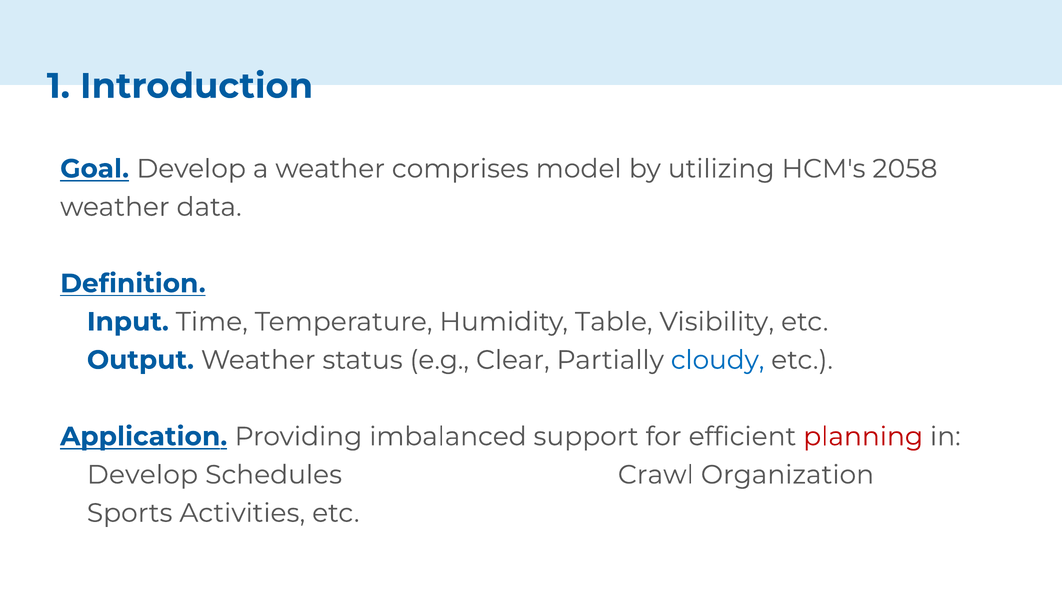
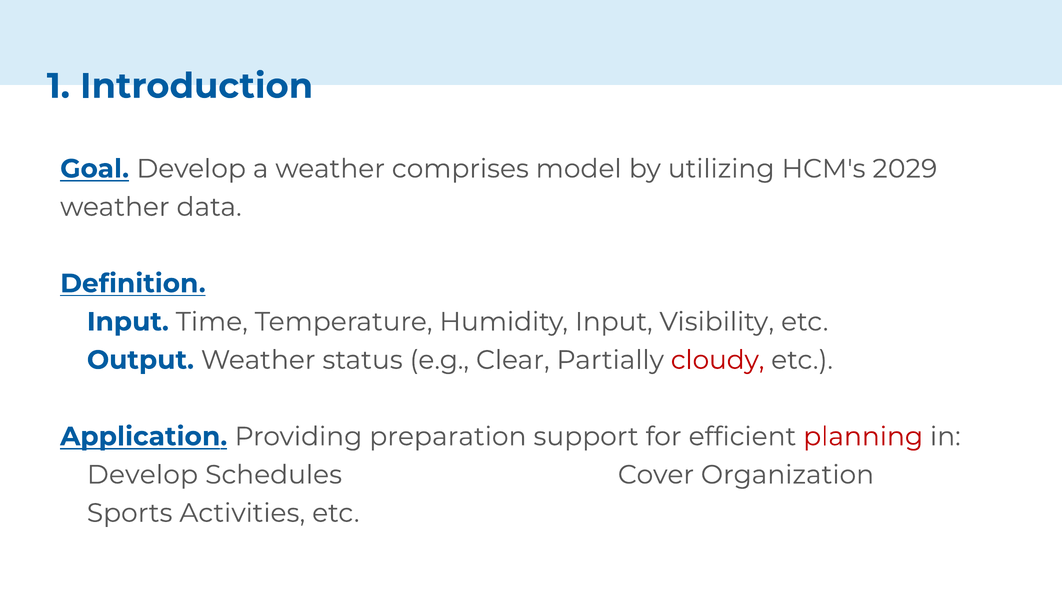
2058: 2058 -> 2029 (905, 169)
Humidity Table: Table -> Input (614, 321)
cloudy colour: blue -> red (718, 360)
imbalanced: imbalanced -> preparation (448, 436)
Crawl: Crawl -> Cover (656, 474)
